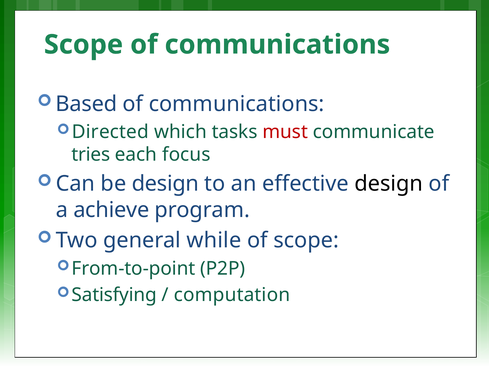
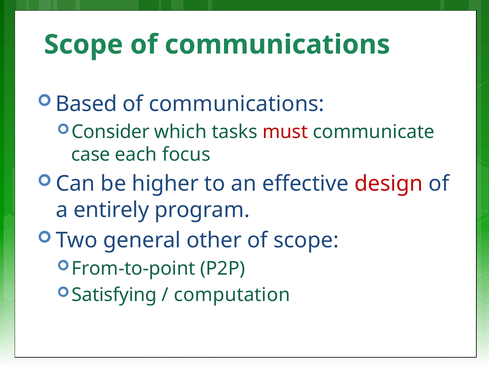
Directed: Directed -> Consider (111, 132)
tries: tries -> case (91, 155)
be design: design -> higher (165, 184)
design colour: black -> red (389, 184)
achieve: achieve -> entirely (111, 210)
while: while -> other (214, 240)
